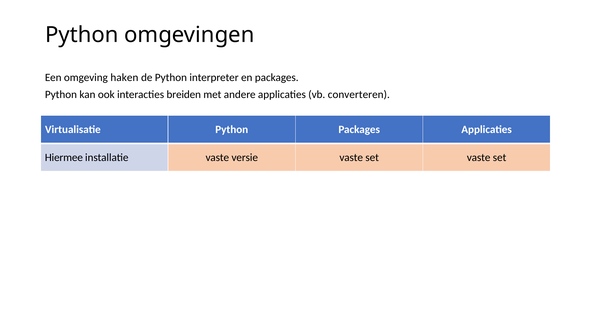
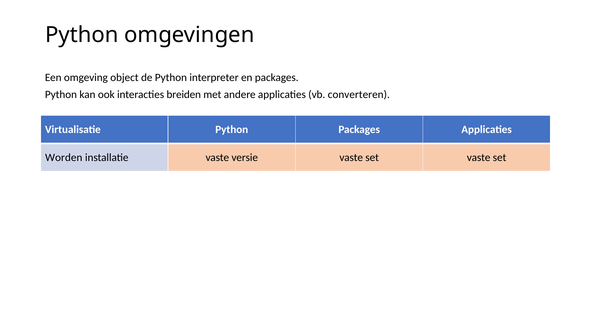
haken: haken -> object (124, 78)
Hiermee: Hiermee -> Worden (64, 158)
